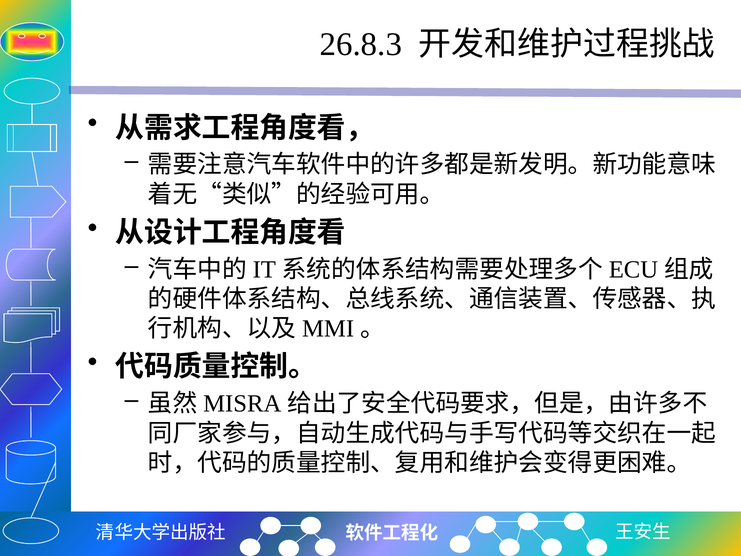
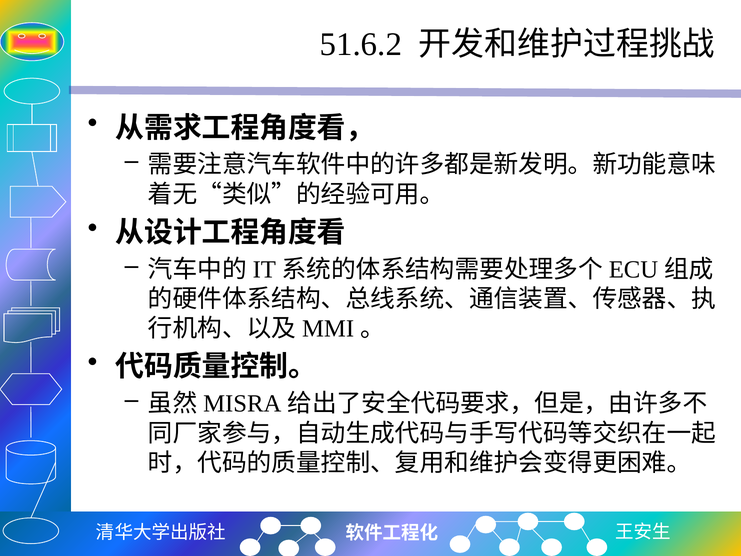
26.8.3: 26.8.3 -> 51.6.2 (361, 44)
